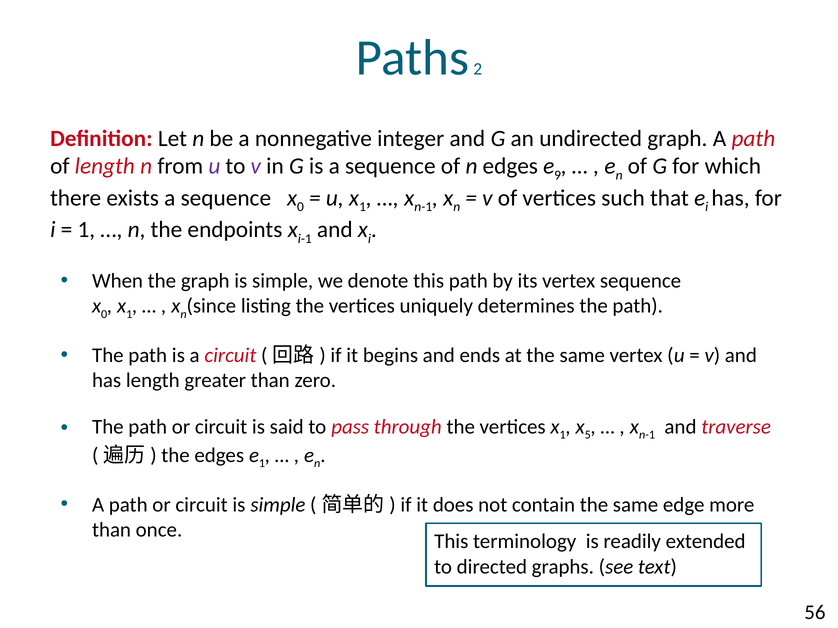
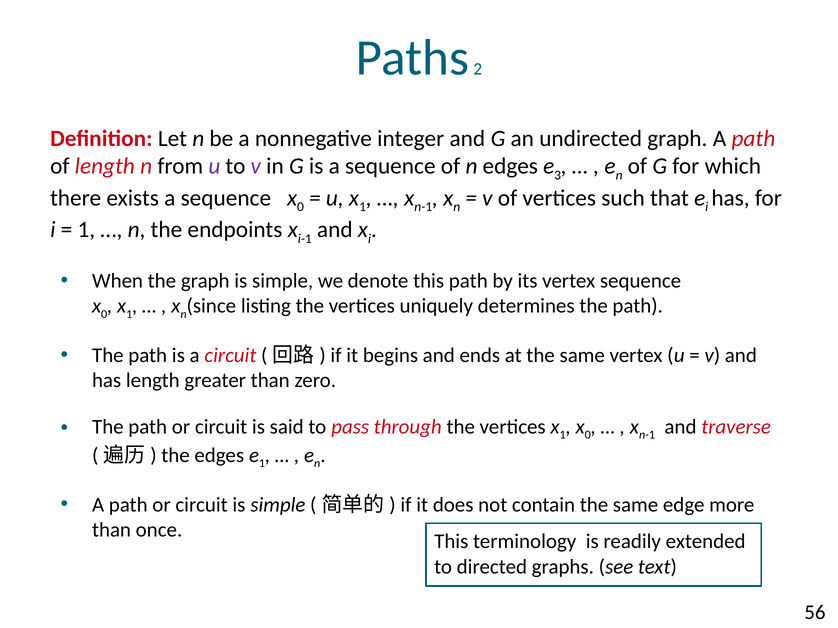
9: 9 -> 3 (558, 175)
5: 5 -> 0 (588, 435)
